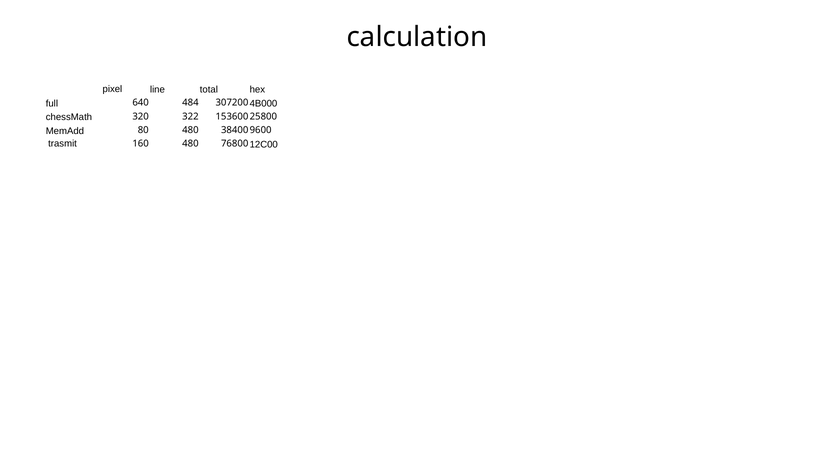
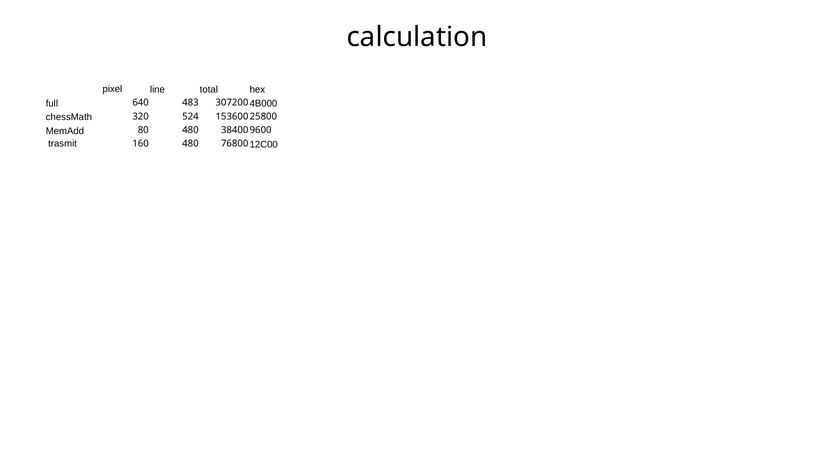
484: 484 -> 483 (190, 103)
322: 322 -> 524 (190, 116)
